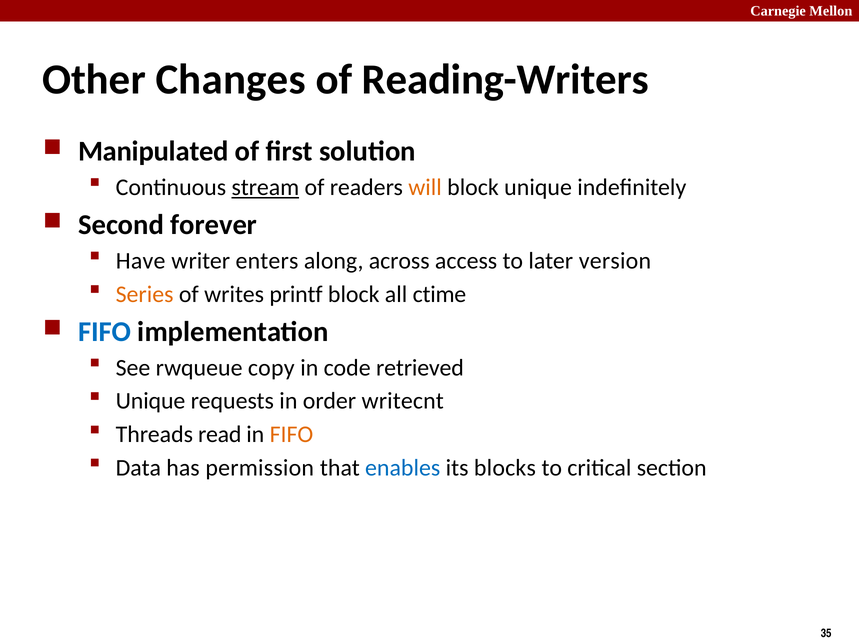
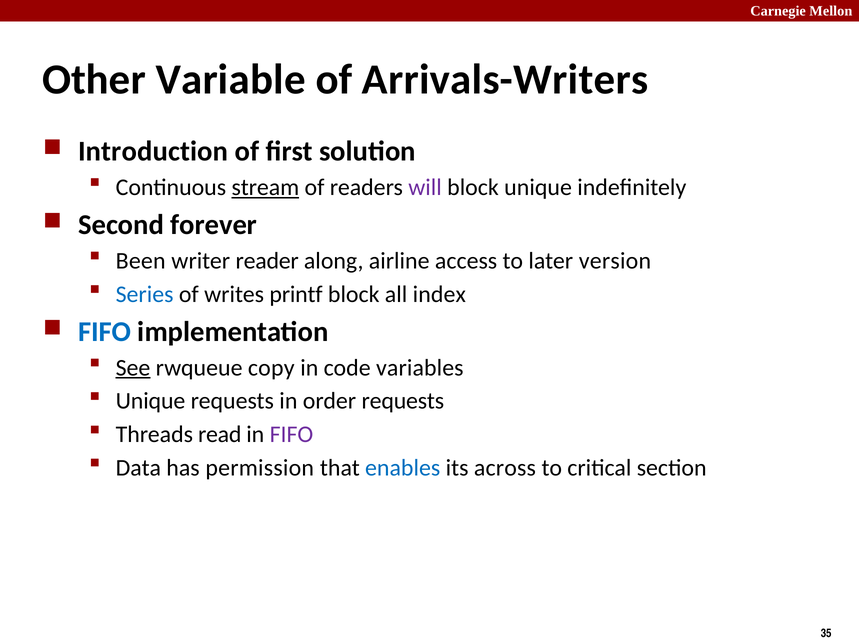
Changes: Changes -> Variable (231, 80)
Reading-Writers: Reading-Writers -> Arrivals-Writers (505, 80)
Manipulated: Manipulated -> Introduction (153, 151)
will colour: orange -> purple (425, 187)
Have: Have -> Been (141, 261)
enters: enters -> reader (267, 261)
across: across -> airline (399, 261)
Series colour: orange -> blue (145, 294)
ctime: ctime -> index (439, 294)
See underline: none -> present (133, 368)
retrieved: retrieved -> variables (420, 368)
order writecnt: writecnt -> requests (403, 401)
FIFO colour: orange -> purple (291, 435)
blocks: blocks -> across (505, 468)
